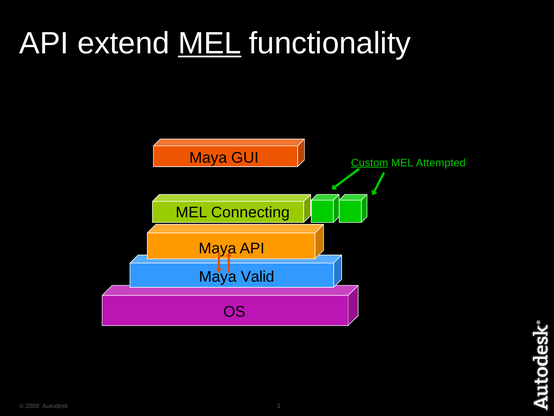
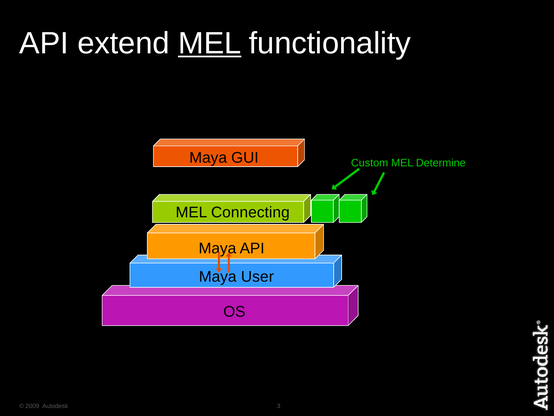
Custom underline: present -> none (370, 163)
Attempted: Attempted -> Determine (441, 163)
Valid: Valid -> User (257, 277)
